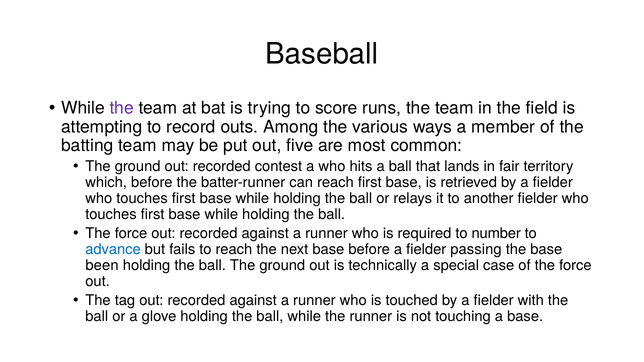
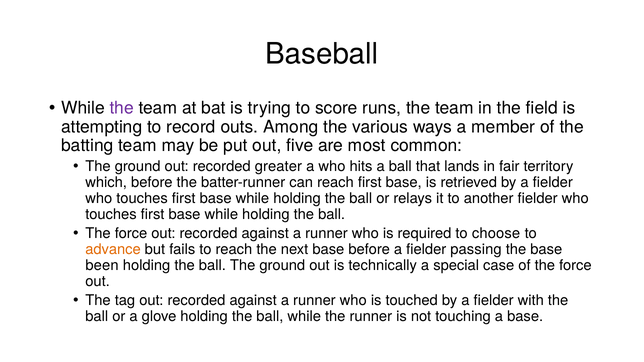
contest: contest -> greater (278, 167)
number: number -> choose (496, 234)
advance colour: blue -> orange (113, 250)
